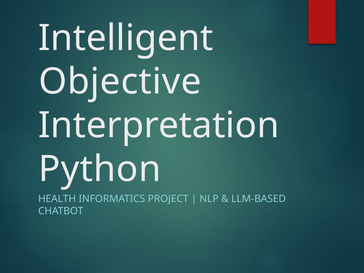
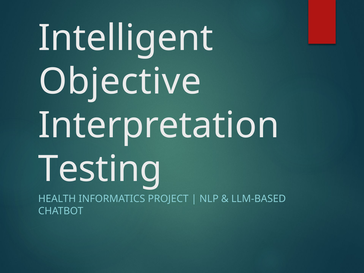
Python: Python -> Testing (100, 169)
